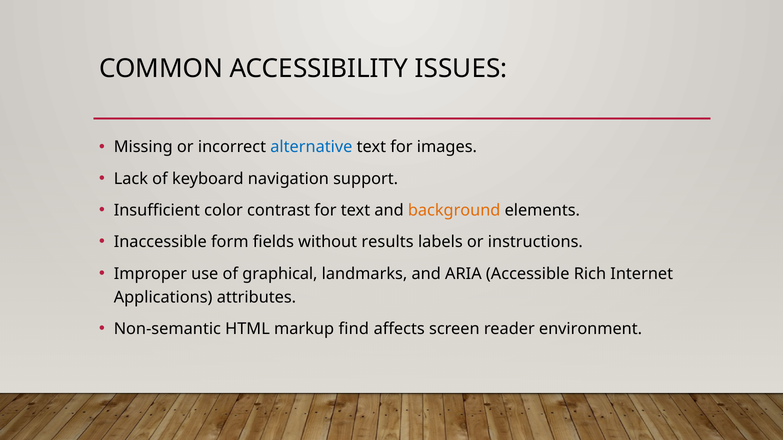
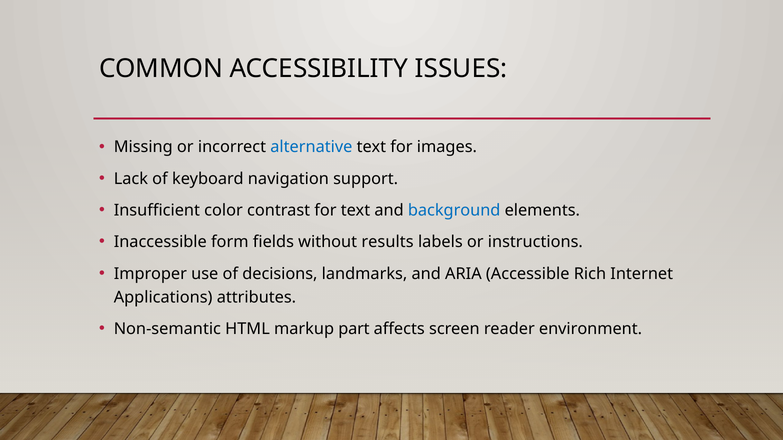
background colour: orange -> blue (454, 211)
graphical: graphical -> decisions (280, 274)
find: find -> part (354, 329)
